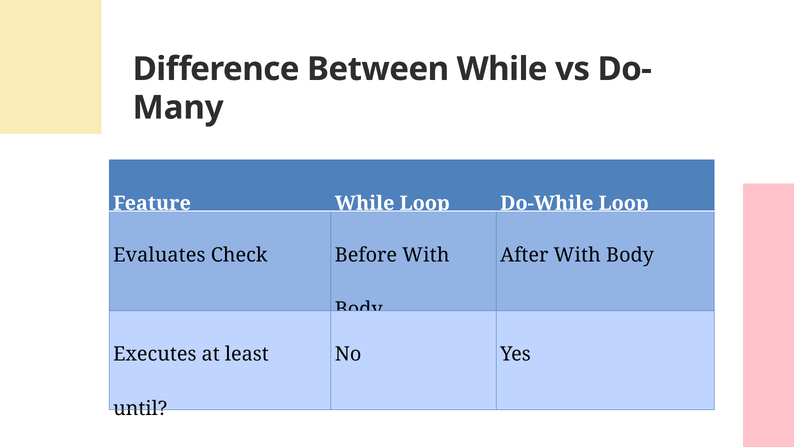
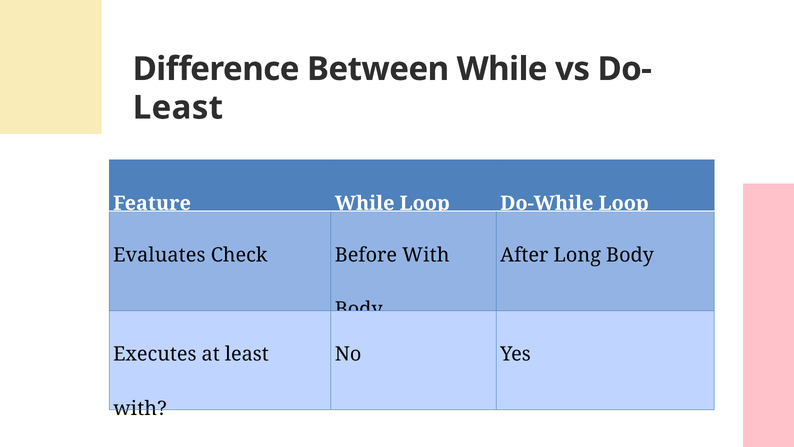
Many: Many -> Least (178, 108)
After With: With -> Long (577, 255)
until: until -> with (140, 408)
